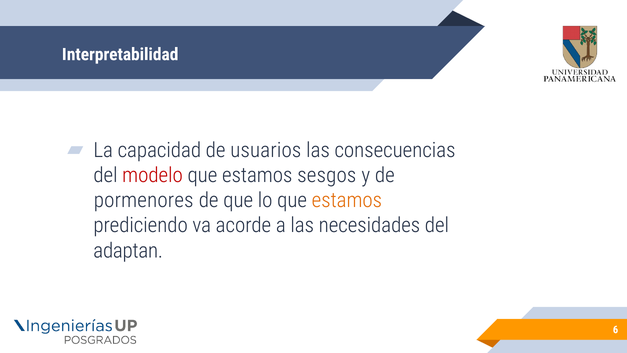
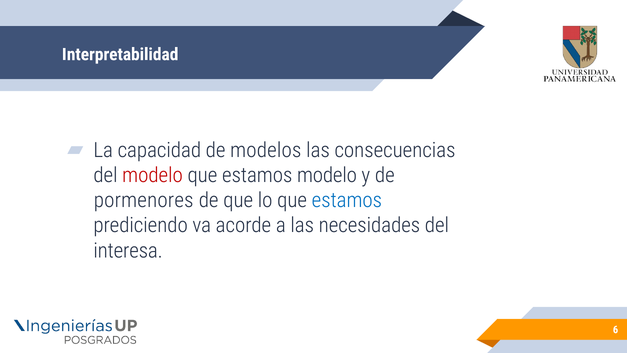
usuarios: usuarios -> modelos (266, 150)
estamos sesgos: sesgos -> modelo (327, 175)
estamos colour: orange -> blue (347, 200)
adaptan: adaptan -> interesa (128, 250)
